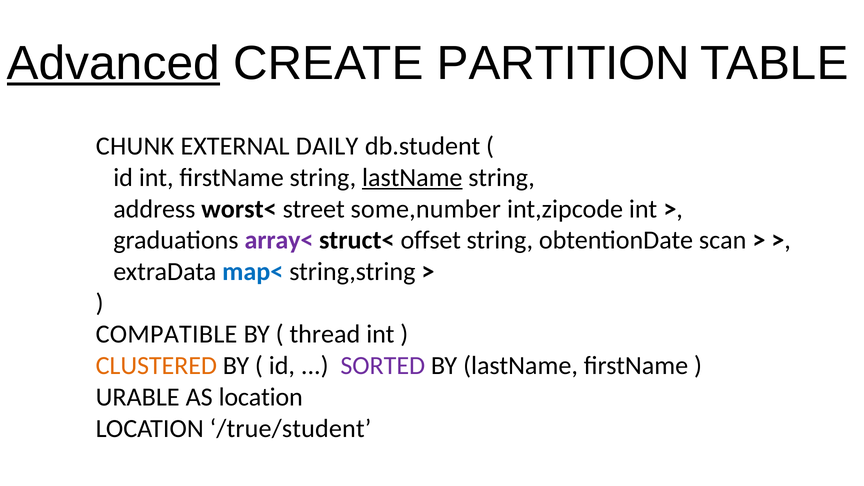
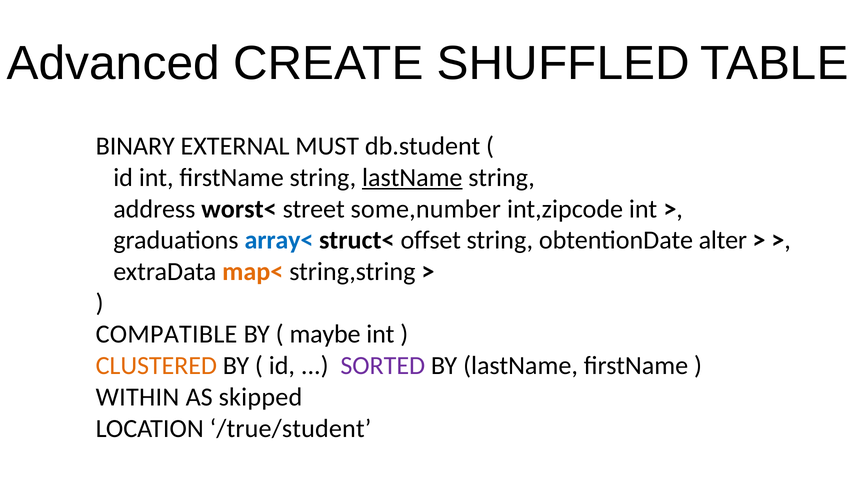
Advanced underline: present -> none (113, 63)
PARTITION: PARTITION -> SHUFFLED (563, 63)
CHUNK: CHUNK -> BINARY (135, 146)
DAILY: DAILY -> MUST (327, 146)
array< colour: purple -> blue (279, 240)
scan: scan -> alter (723, 240)
map< colour: blue -> orange (253, 272)
thread: thread -> maybe (325, 334)
URABLE: URABLE -> WITHIN (138, 397)
AS location: location -> skipped (260, 397)
